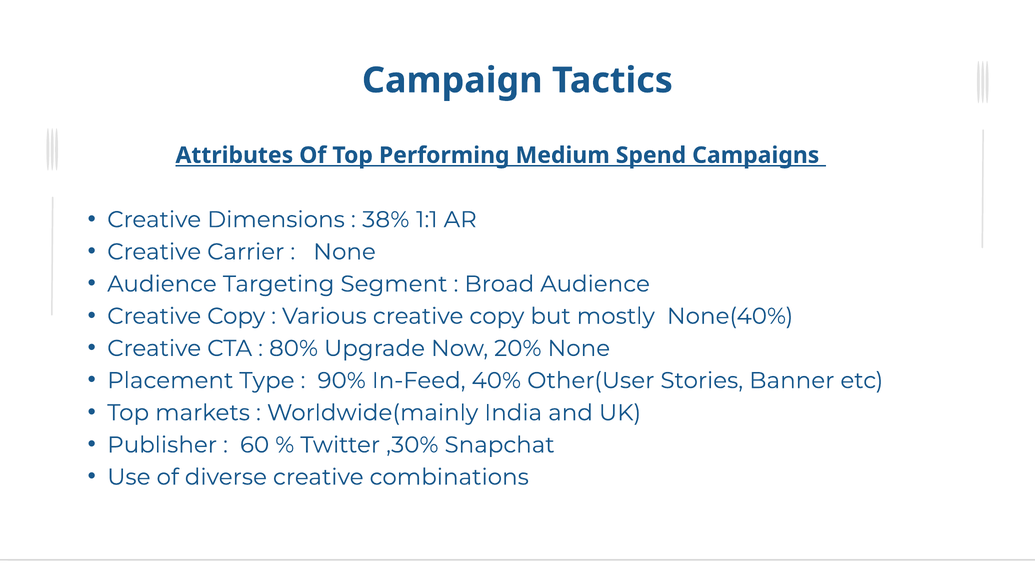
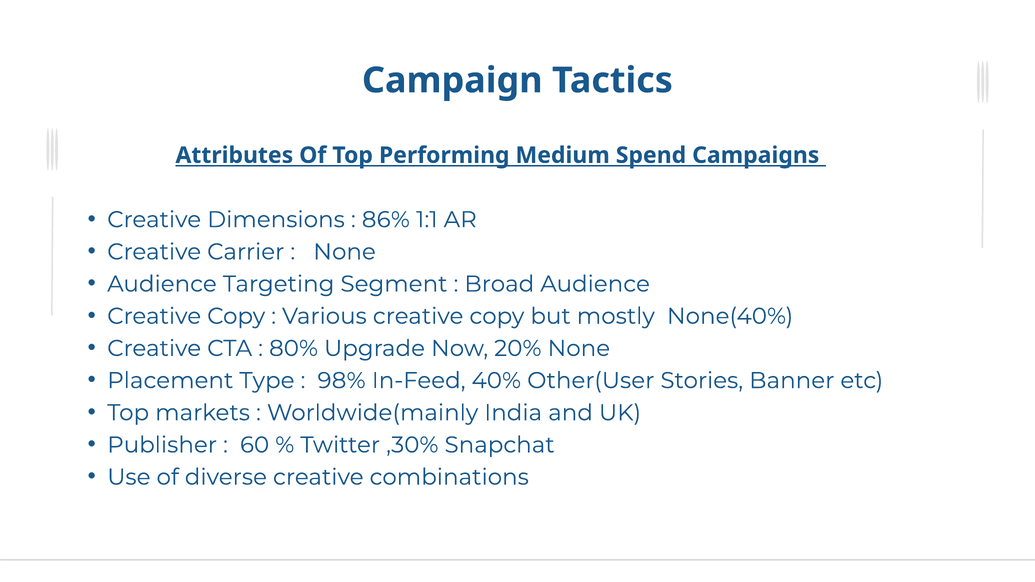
38%: 38% -> 86% (386, 220)
90%: 90% -> 98% (342, 381)
